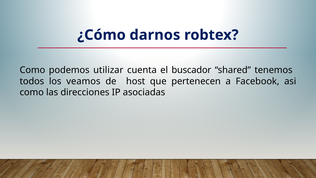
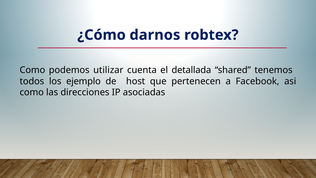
buscador: buscador -> detallada (191, 70)
veamos: veamos -> ejemplo (83, 81)
